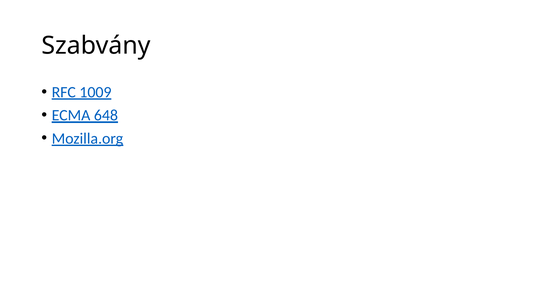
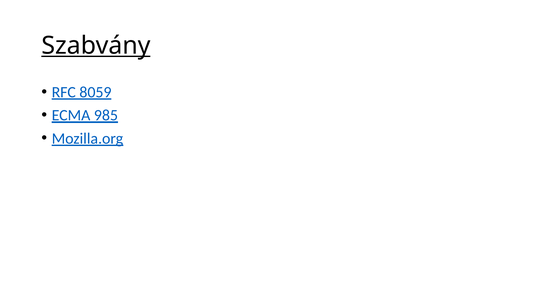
Szabvány underline: none -> present (96, 46)
1009: 1009 -> 8059 (95, 92)
648: 648 -> 985 (106, 115)
